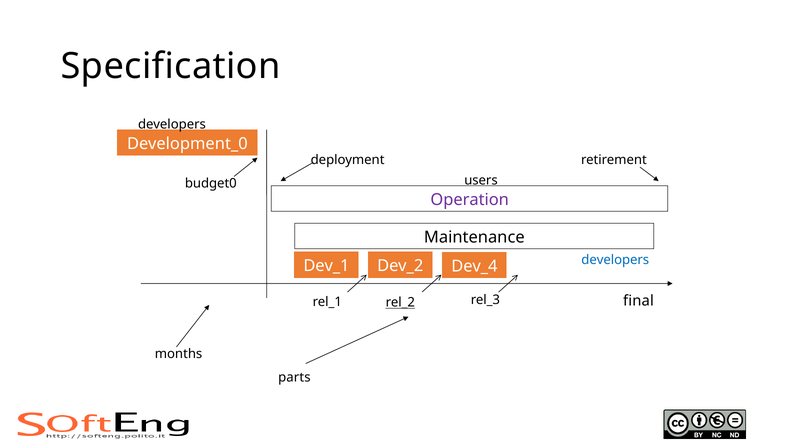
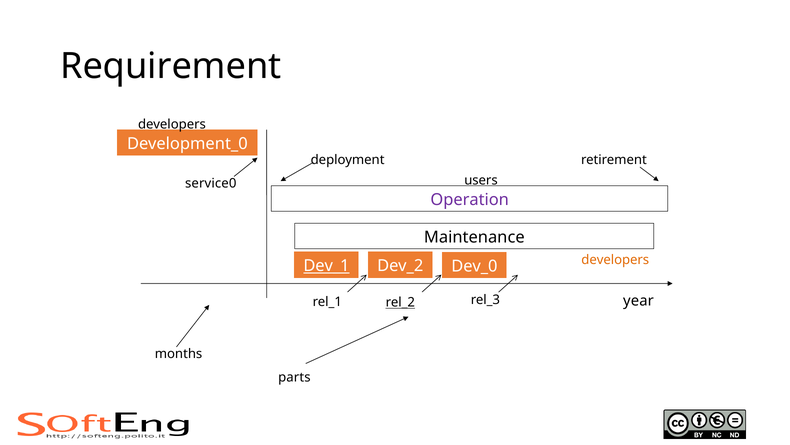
Specification: Specification -> Requirement (171, 66)
budget0: budget0 -> service0 (211, 183)
developers colour: blue -> orange (615, 260)
Dev_1 underline: none -> present (326, 266)
Dev_4: Dev_4 -> Dev_0 (474, 266)
final: final -> year (638, 301)
